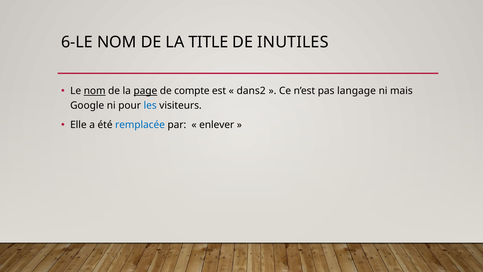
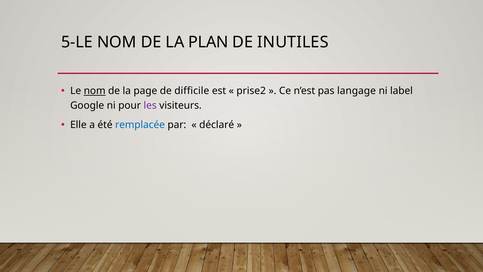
6-LE: 6-LE -> 5-LE (77, 42)
TITLE: TITLE -> PLAN (208, 42)
page underline: present -> none (145, 91)
compte: compte -> difficile (192, 91)
dans2: dans2 -> prise2 (251, 91)
mais: mais -> label (401, 91)
les colour: blue -> purple (150, 105)
enlever: enlever -> déclaré (217, 125)
